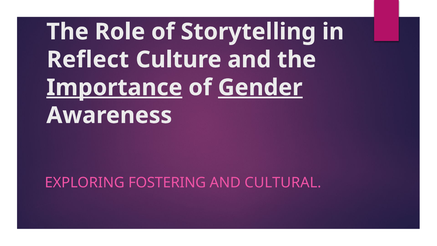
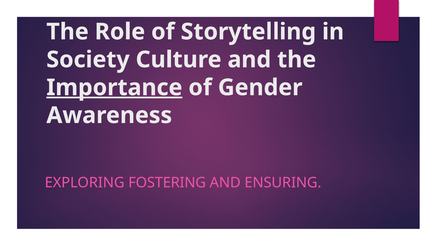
Reflect: Reflect -> Society (88, 60)
Gender underline: present -> none (260, 87)
CULTURAL: CULTURAL -> ENSURING (283, 183)
